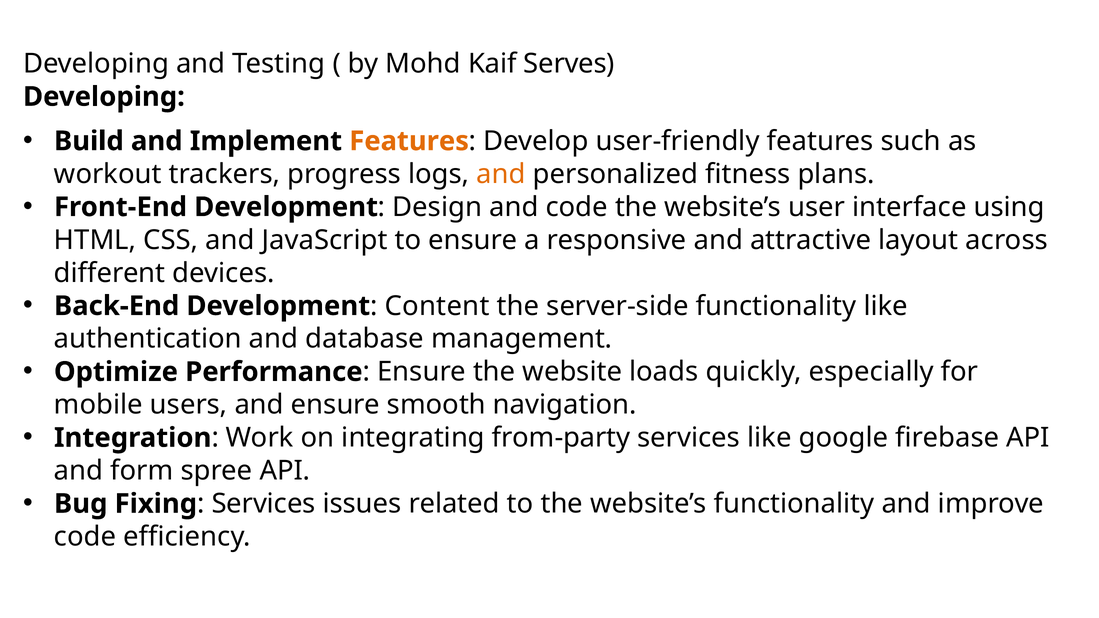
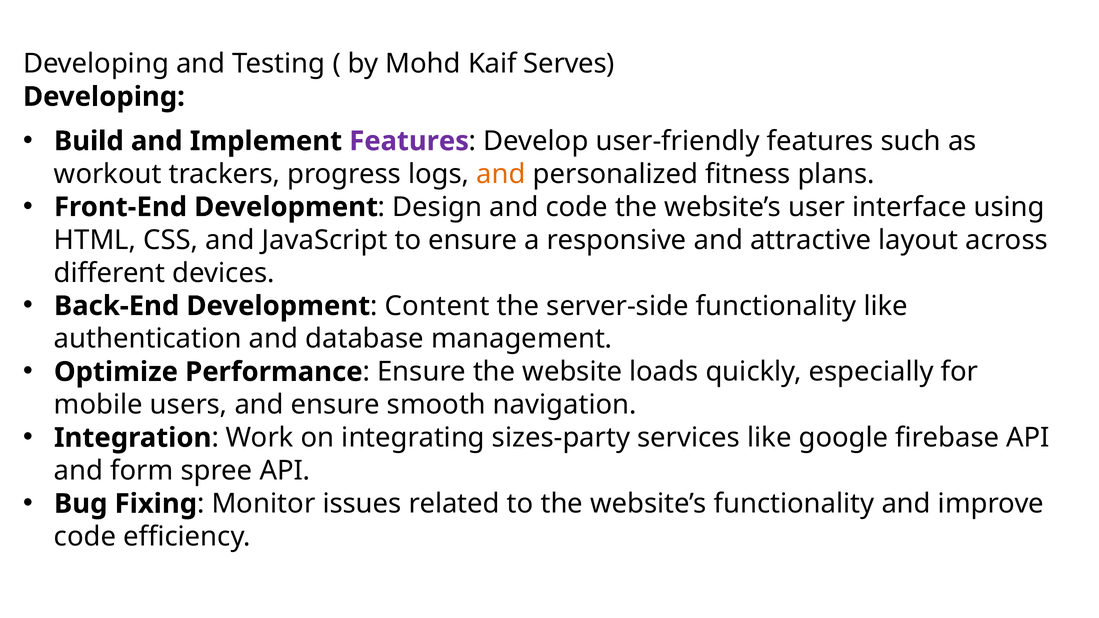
Features colour: orange -> purple (409, 141)
from-party: from-party -> sizes-party (561, 438)
Services: Services -> Monitor (263, 504)
